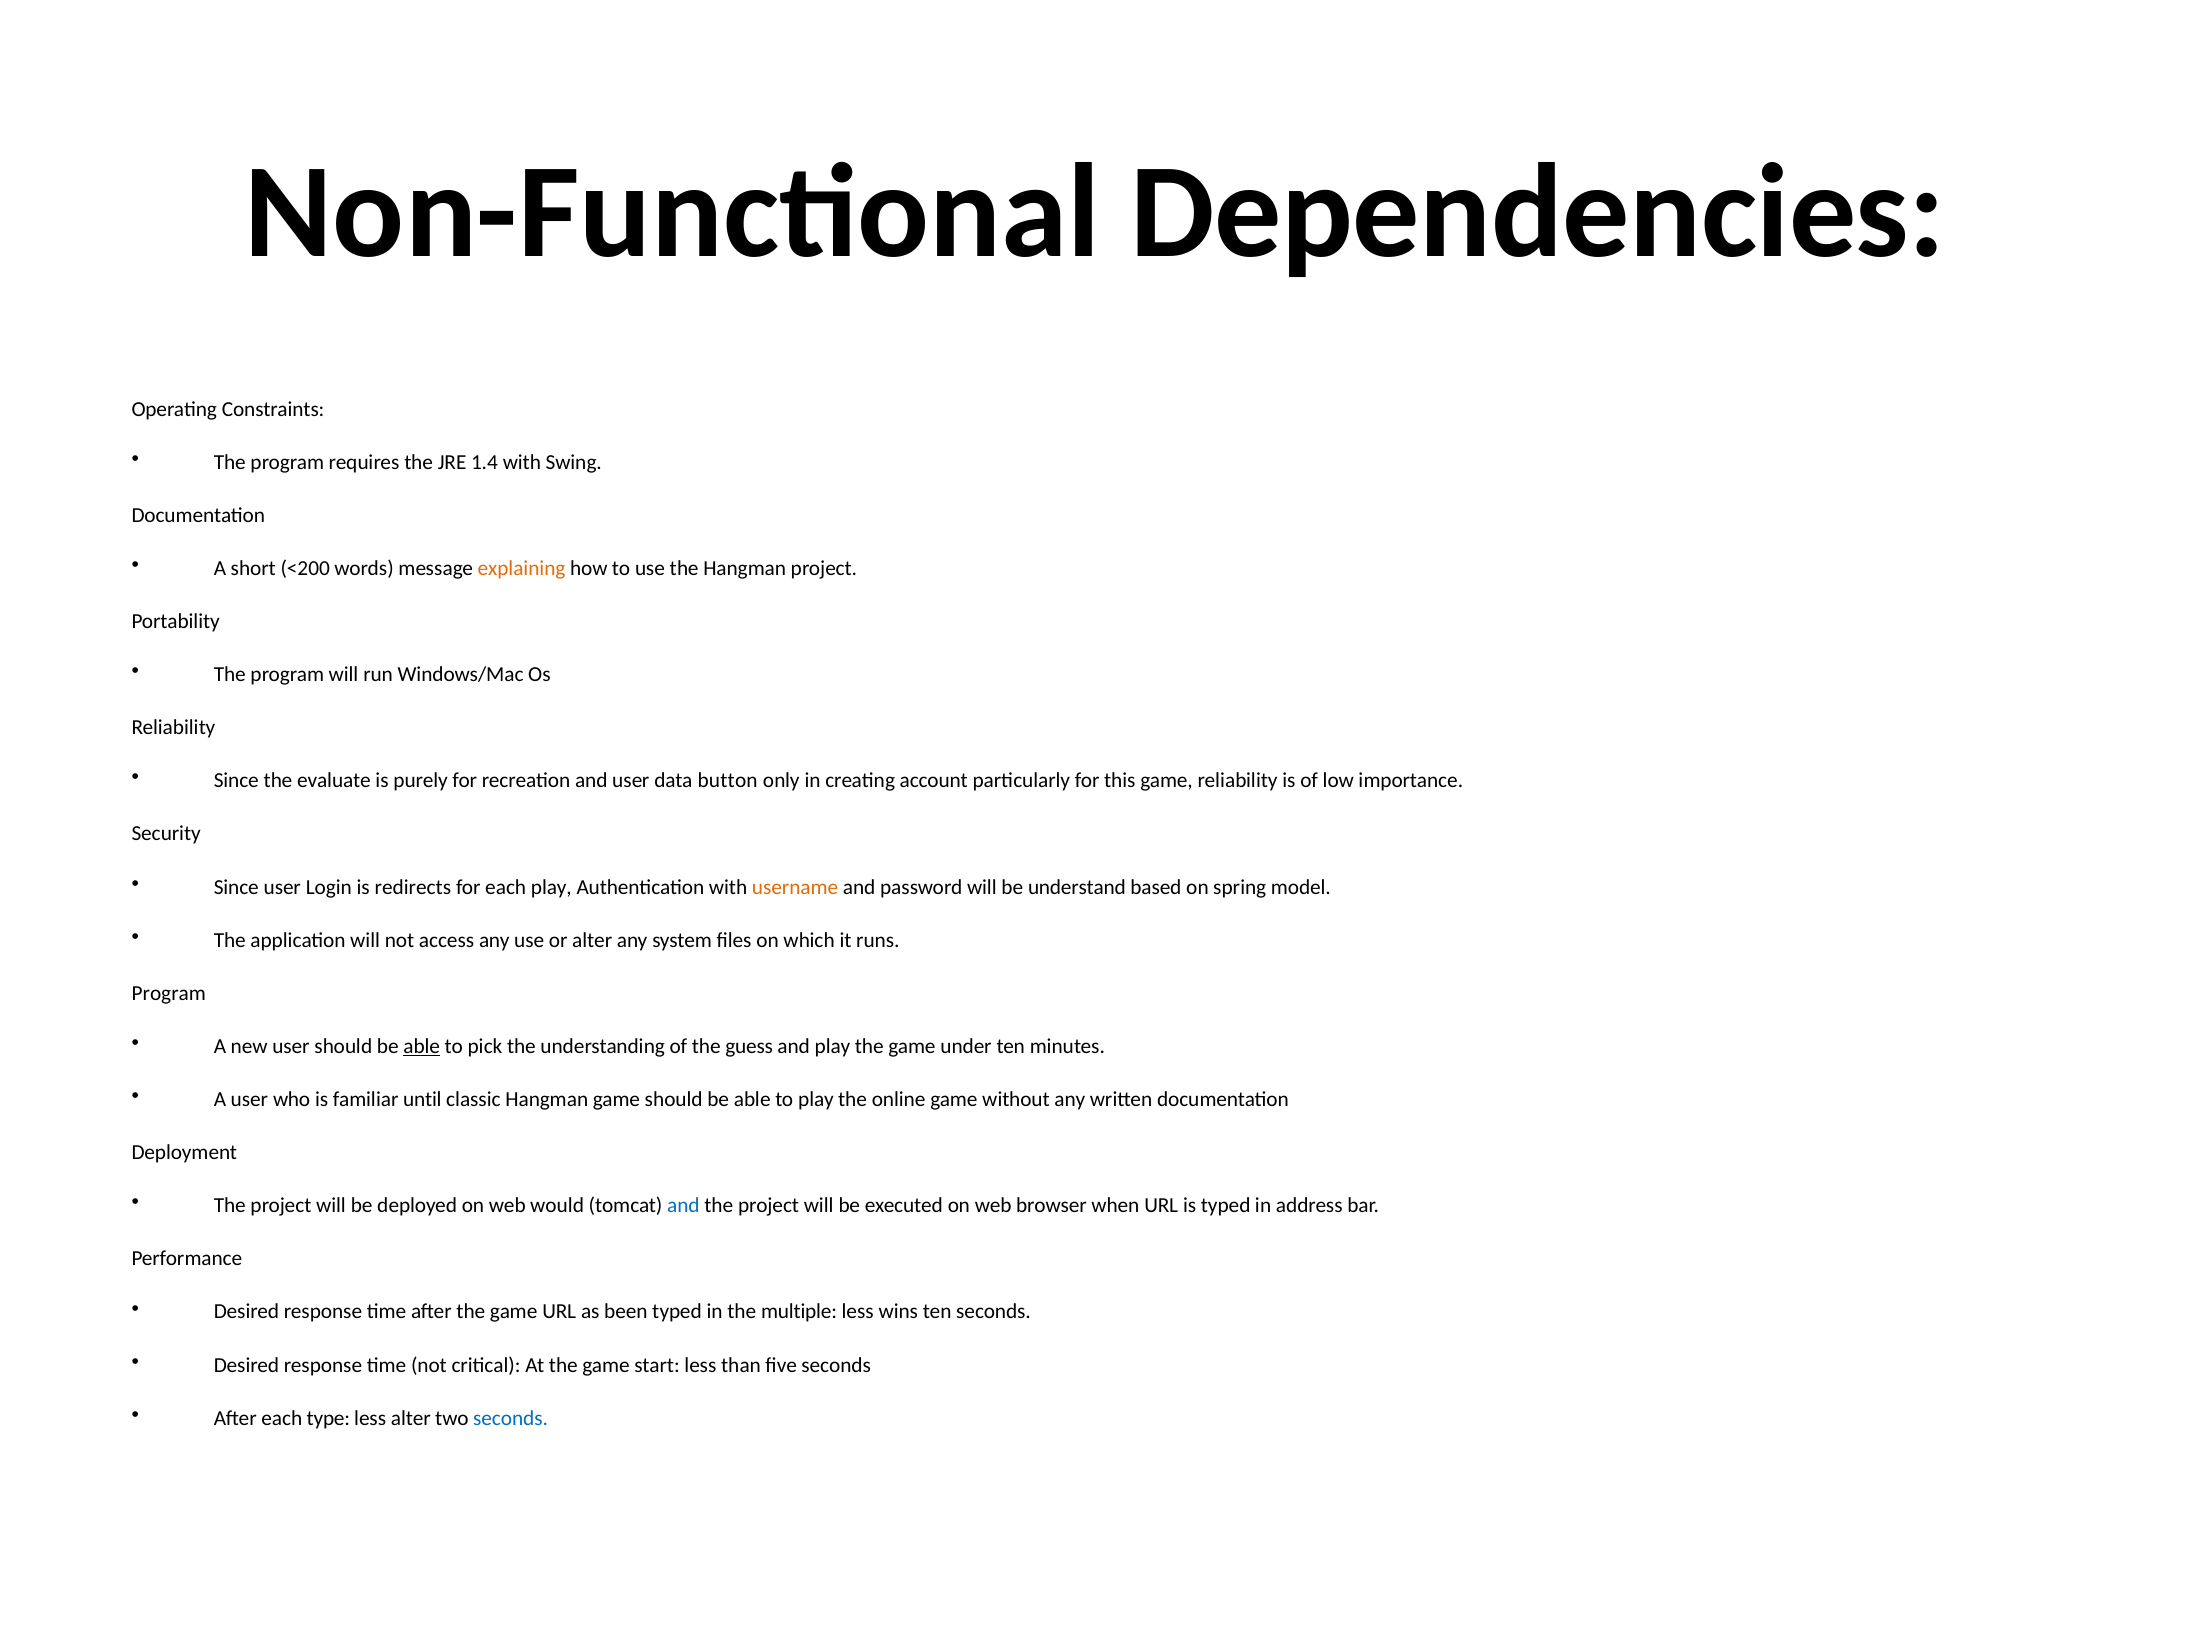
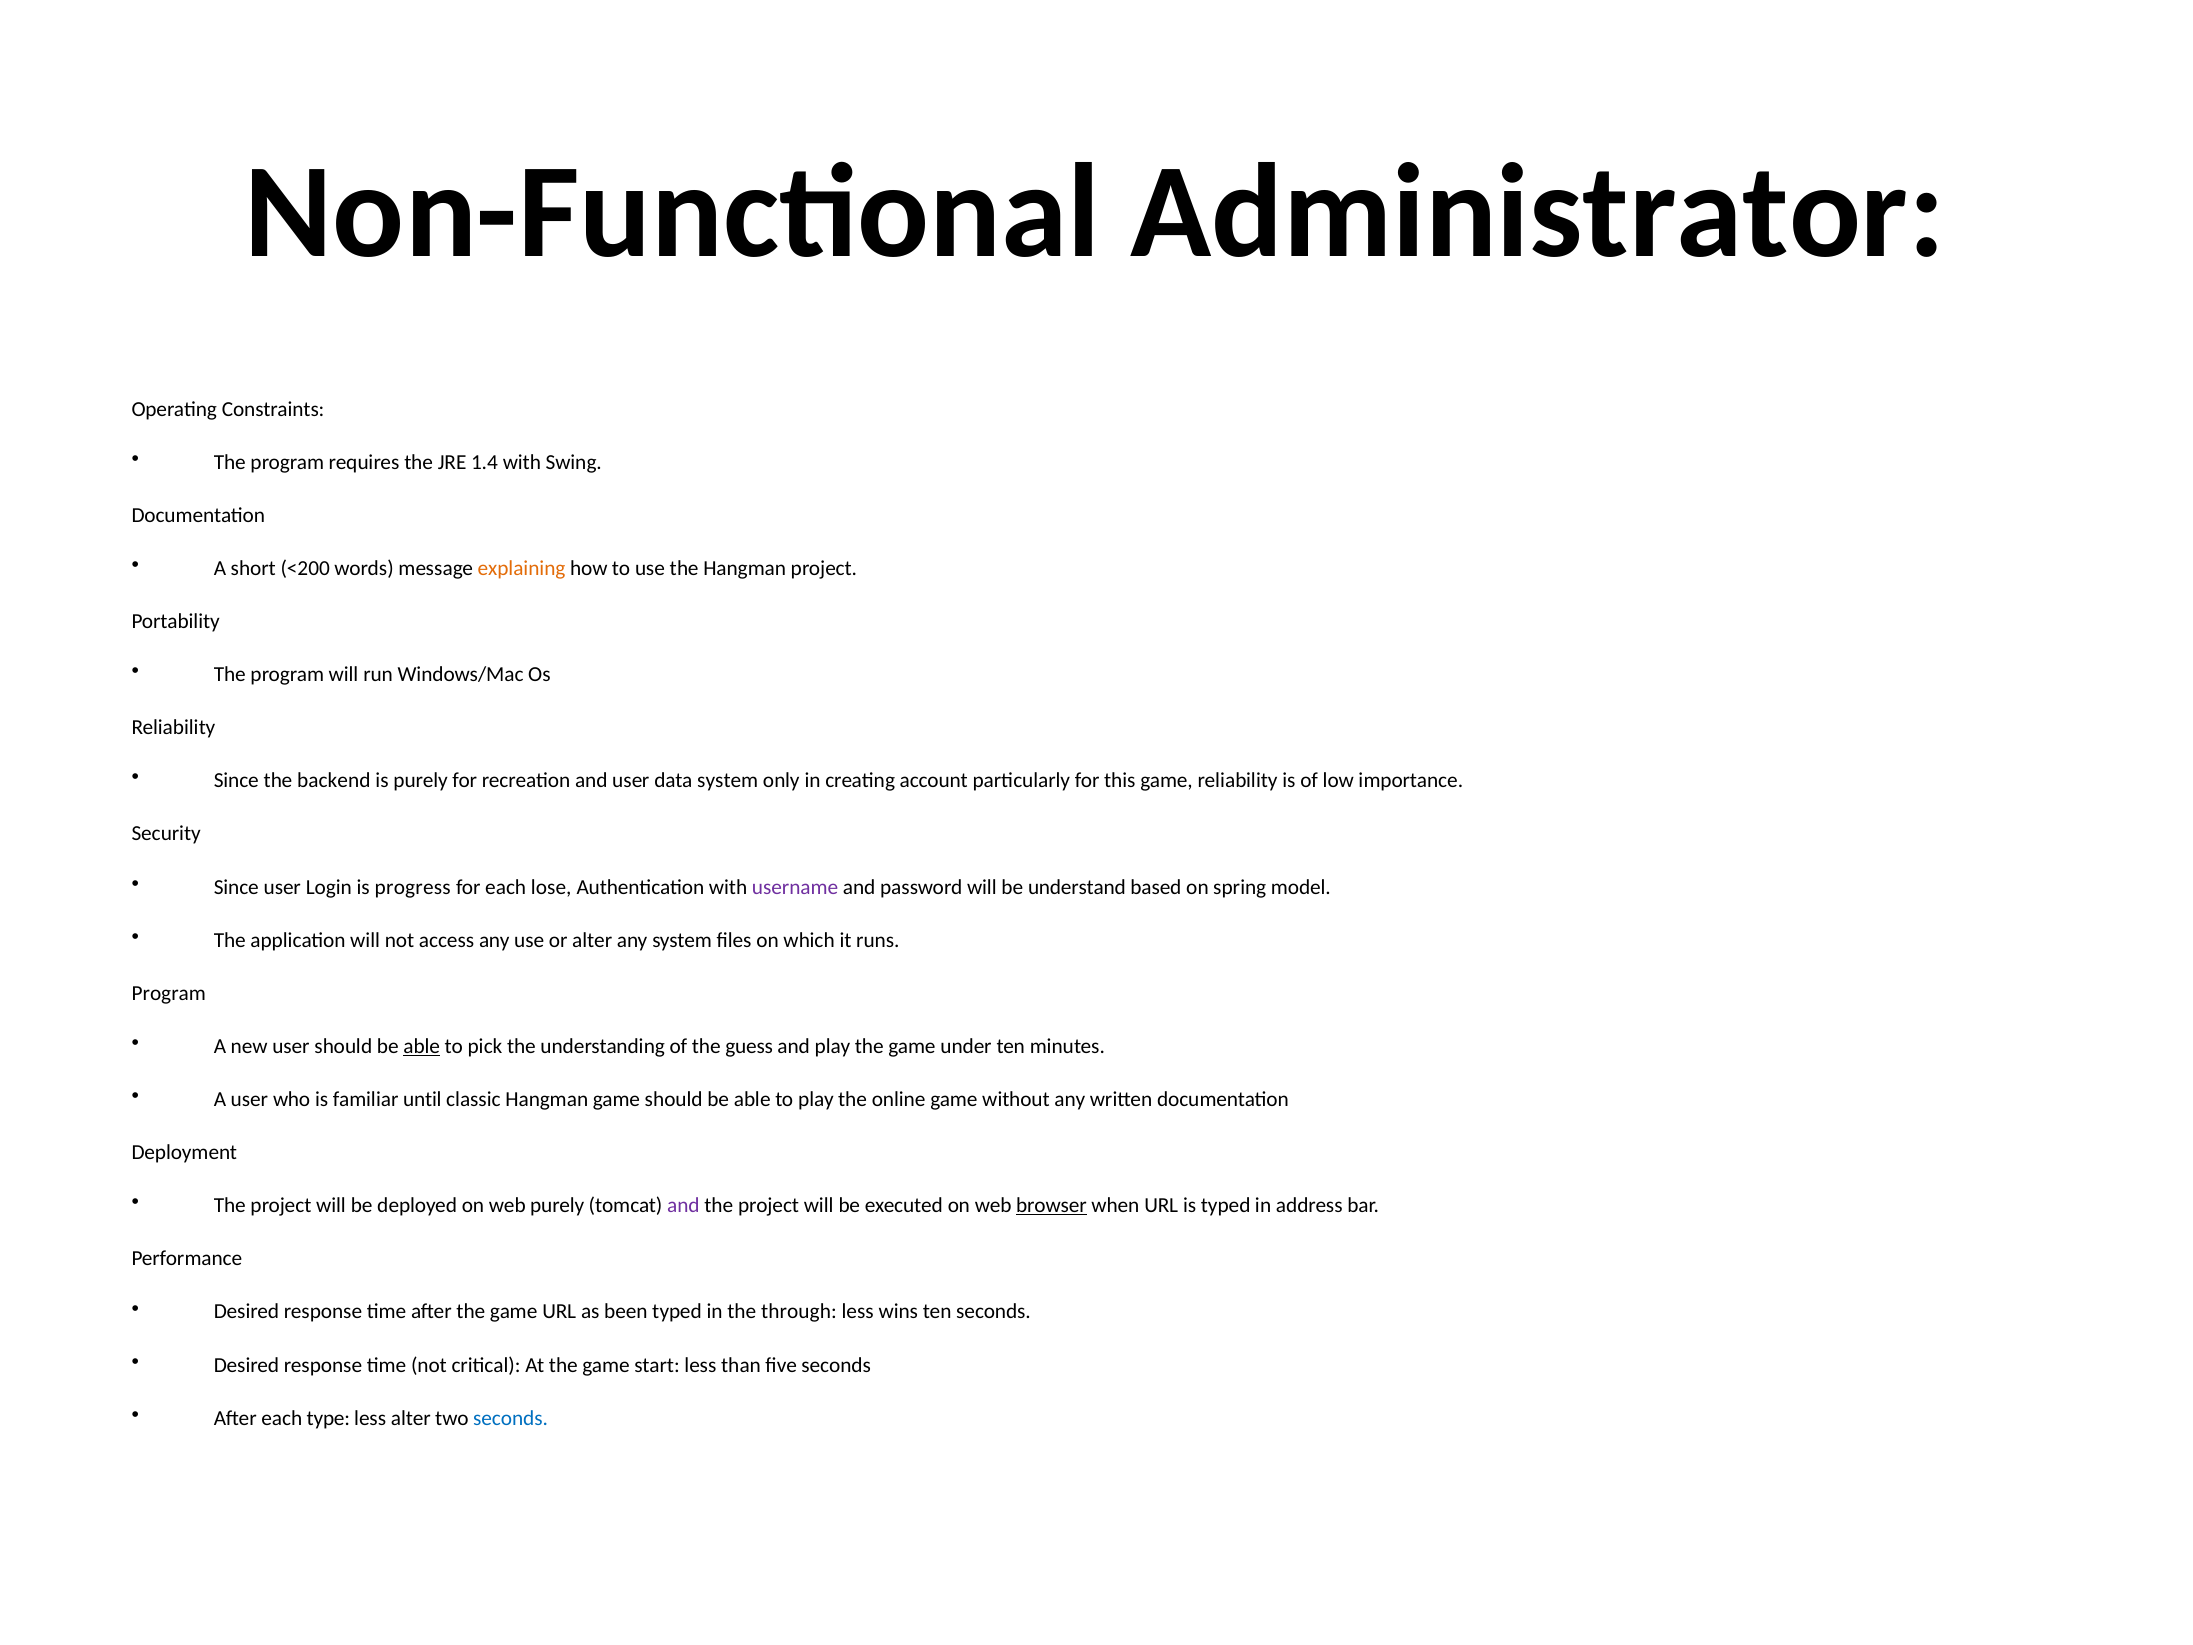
Dependencies: Dependencies -> Administrator (1538, 212)
evaluate: evaluate -> backend (334, 781)
data button: button -> system (728, 781)
redirects: redirects -> progress (413, 887)
each play: play -> lose (551, 887)
username colour: orange -> purple (795, 887)
web would: would -> purely (557, 1206)
and colour: blue -> purple (683, 1206)
browser underline: none -> present (1051, 1206)
multiple: multiple -> through (799, 1312)
